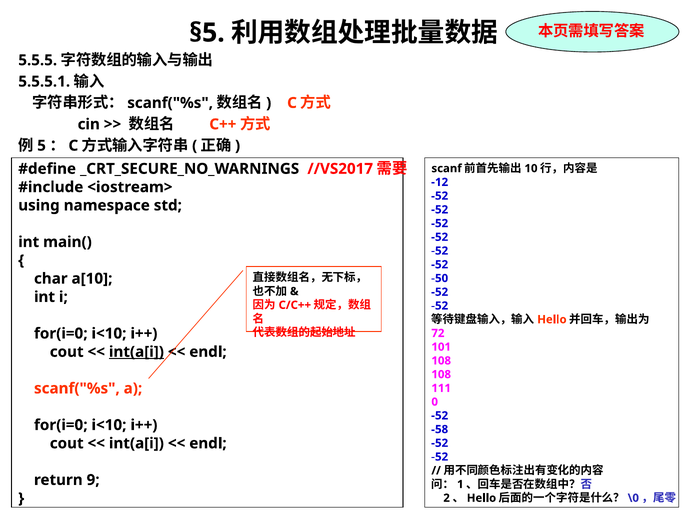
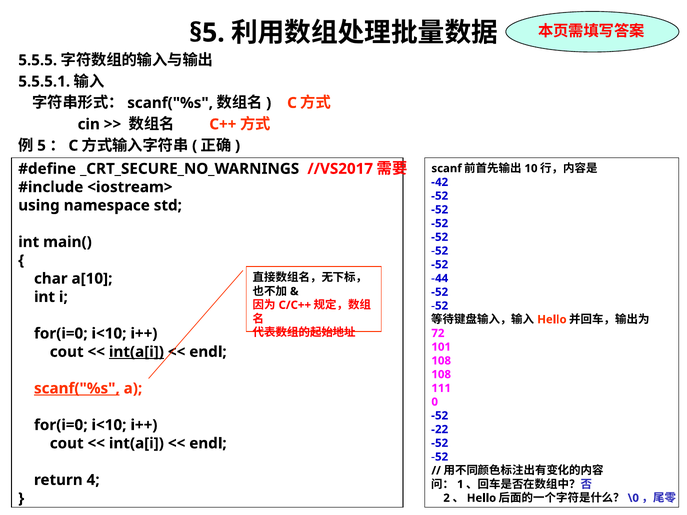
-12: -12 -> -42 (440, 182)
-50: -50 -> -44 (440, 278)
scanf("%s underline: none -> present (77, 389)
-58: -58 -> -22 (440, 430)
9: 9 -> 4 (93, 480)
